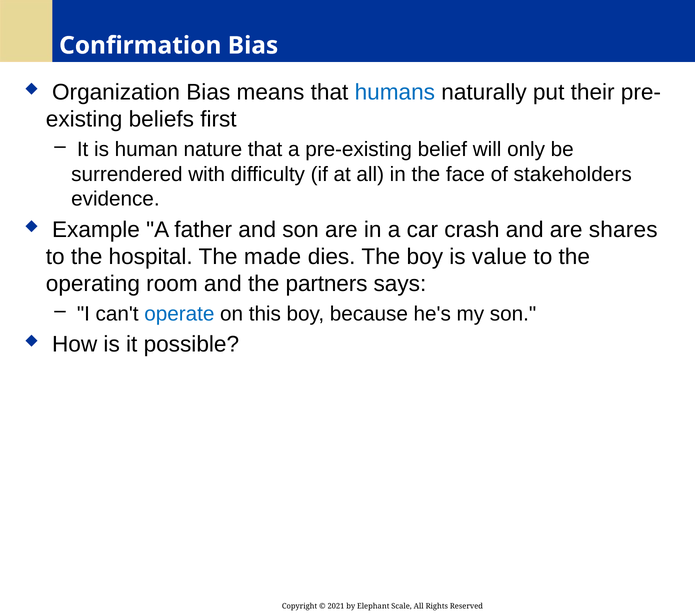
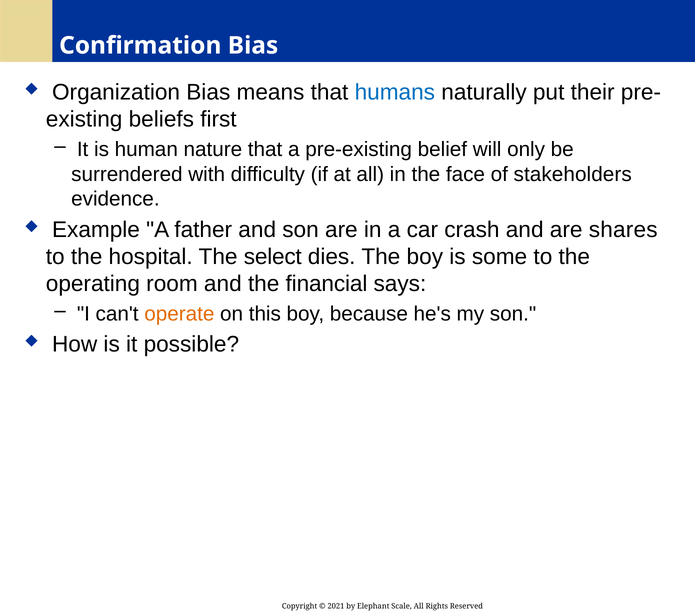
made: made -> select (273, 257)
value: value -> some (500, 257)
partners: partners -> financial (327, 284)
operate colour: blue -> orange (179, 314)
